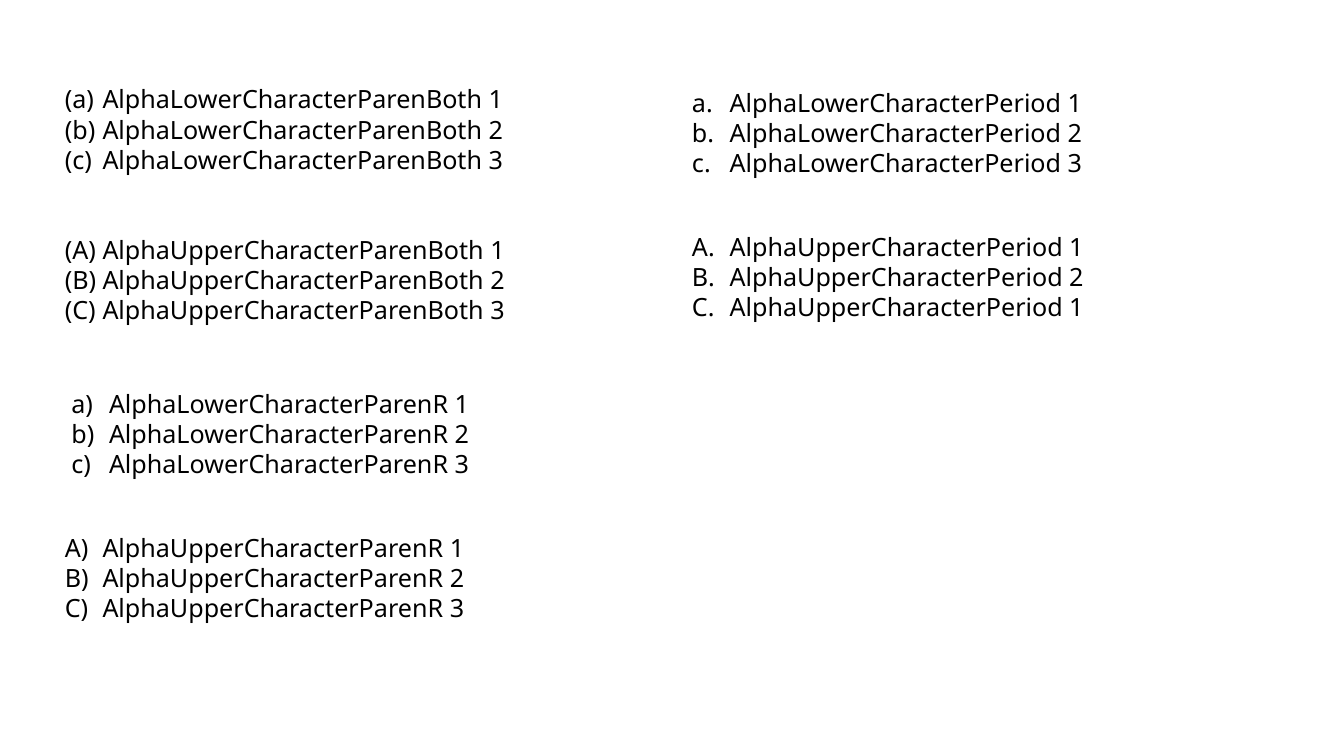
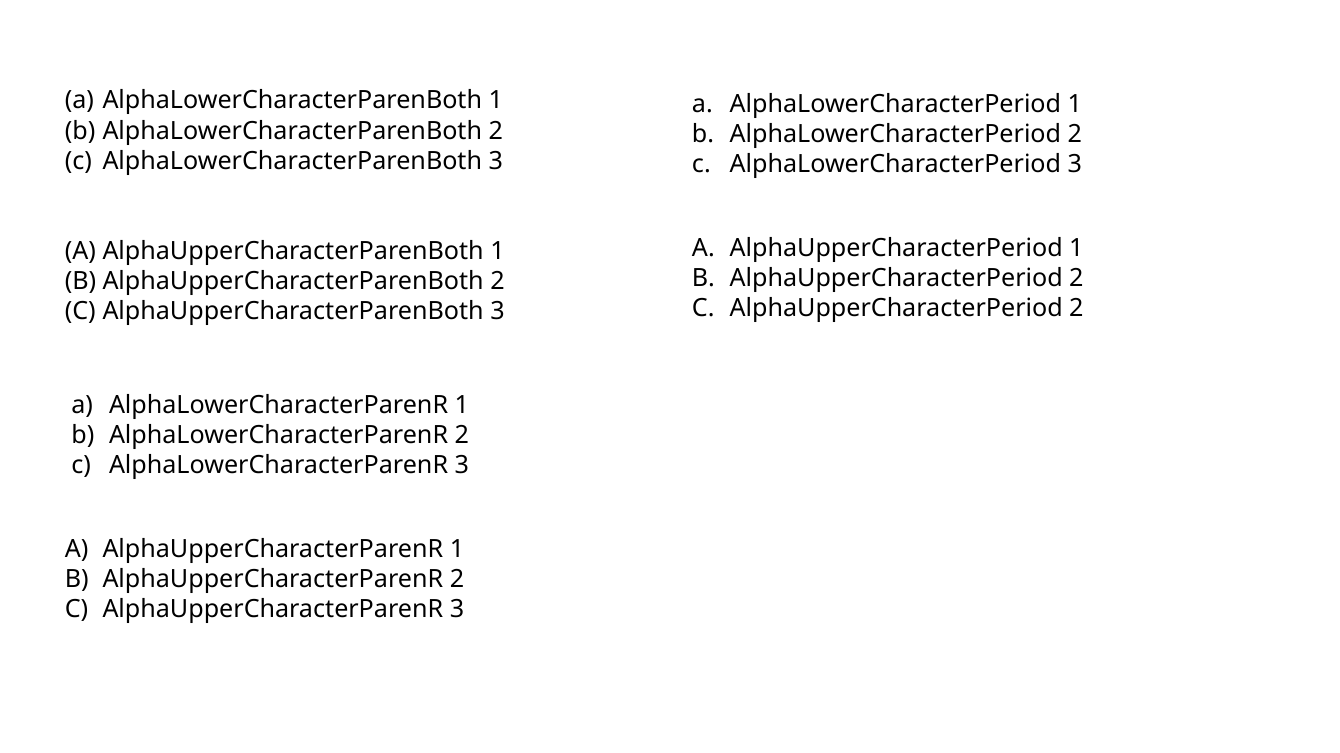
1: 1 -> 2 (1076, 308)
